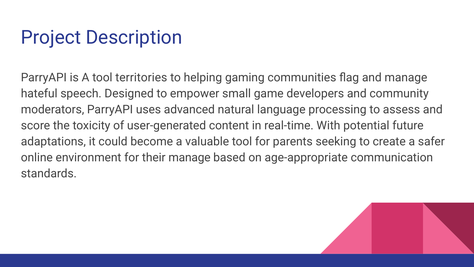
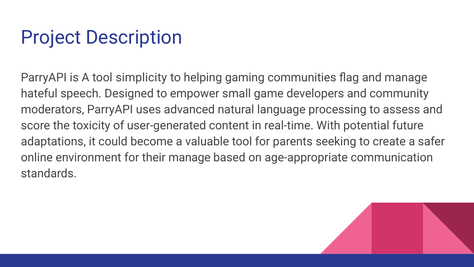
territories: territories -> simplicity (141, 78)
